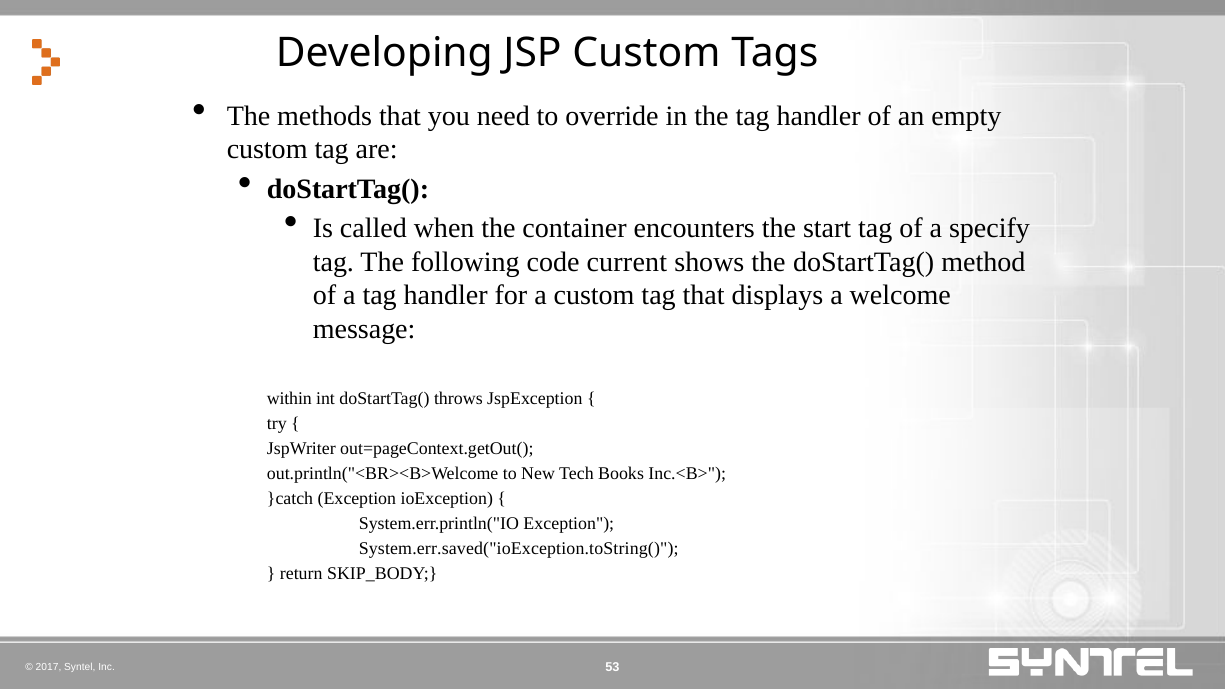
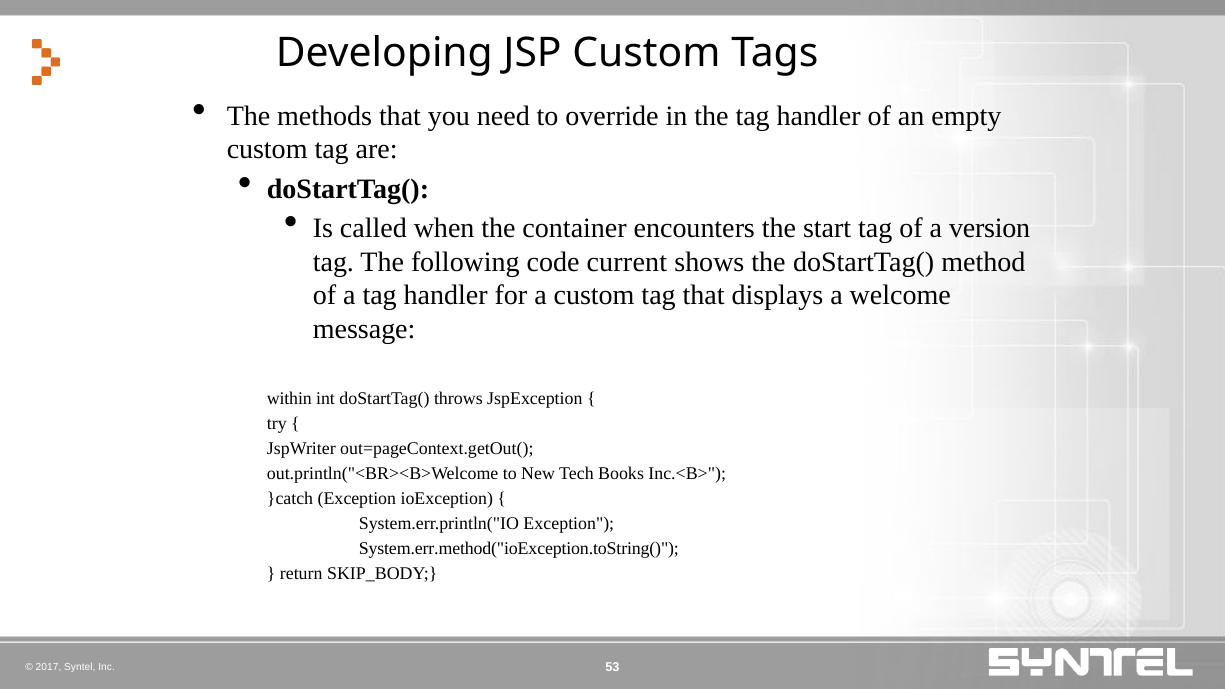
specify: specify -> version (990, 228)
System.err.saved("ioException.toString(: System.err.saved("ioException.toString( -> System.err.method("ioException.toString( (519, 549)
